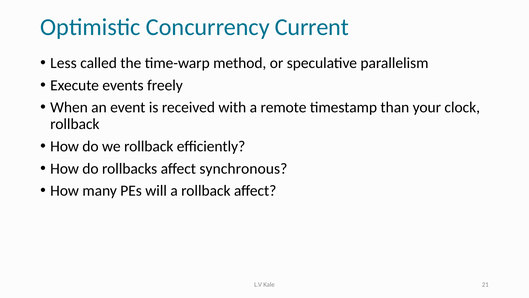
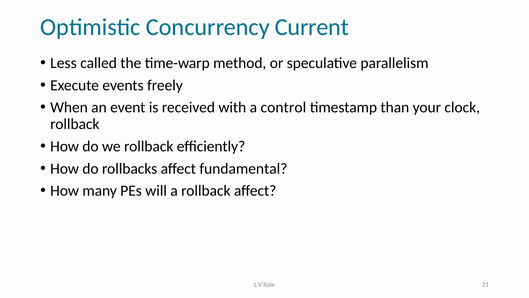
remote: remote -> control (283, 107)
synchronous: synchronous -> fundamental (243, 168)
